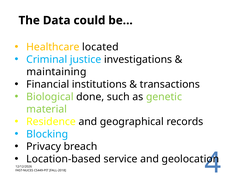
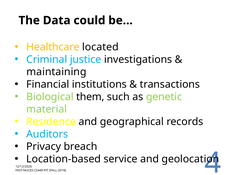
done: done -> them (90, 97)
Blocking: Blocking -> Auditors (47, 134)
